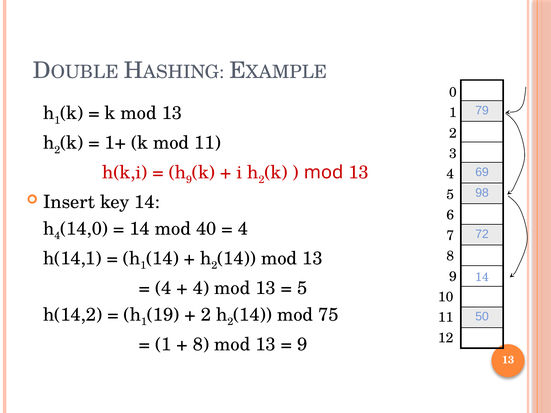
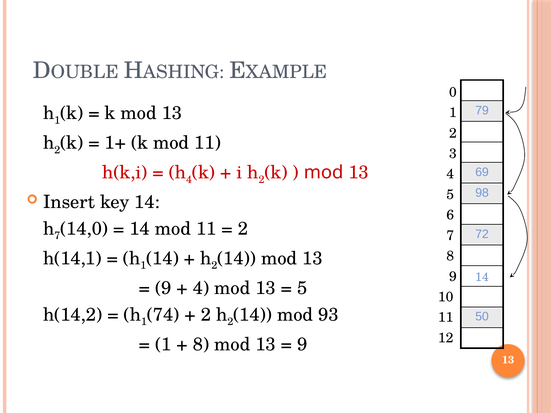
9: 9 -> 4 (189, 180)
4: 4 -> 7 (57, 236)
14 mod 40: 40 -> 11 (206, 229)
4: 4 -> 2 (243, 229)
4: 4 -> 9 (163, 288)
19: 19 -> 74 (163, 315)
75: 75 -> 93 (328, 315)
